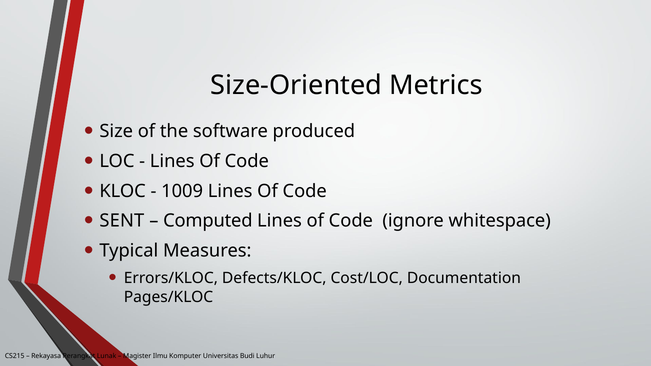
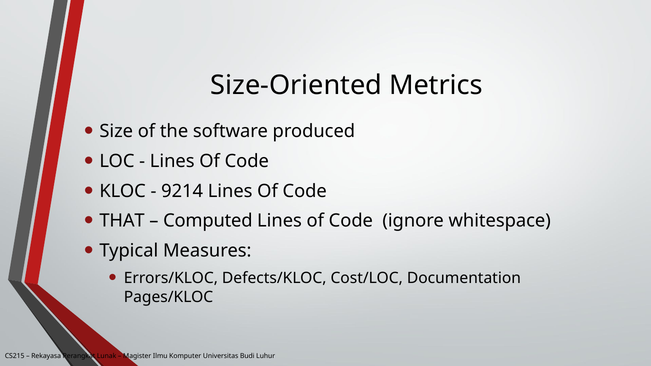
1009: 1009 -> 9214 (182, 191)
SENT: SENT -> THAT (122, 221)
